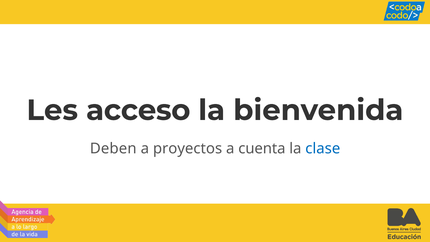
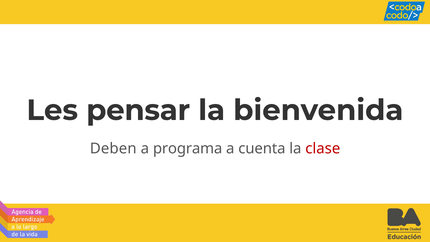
acceso: acceso -> pensar (138, 110)
proyectos: proyectos -> programa (188, 149)
clase colour: blue -> red (323, 149)
